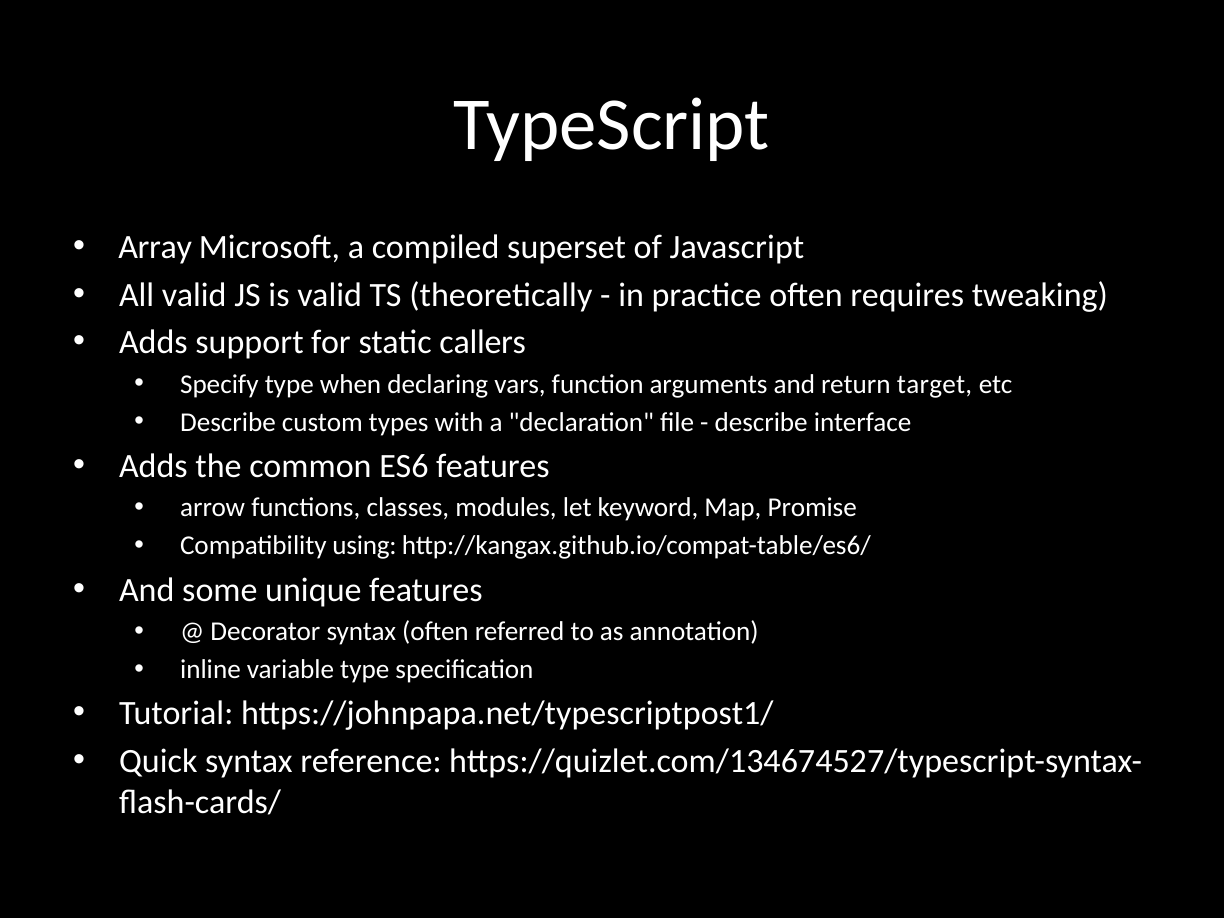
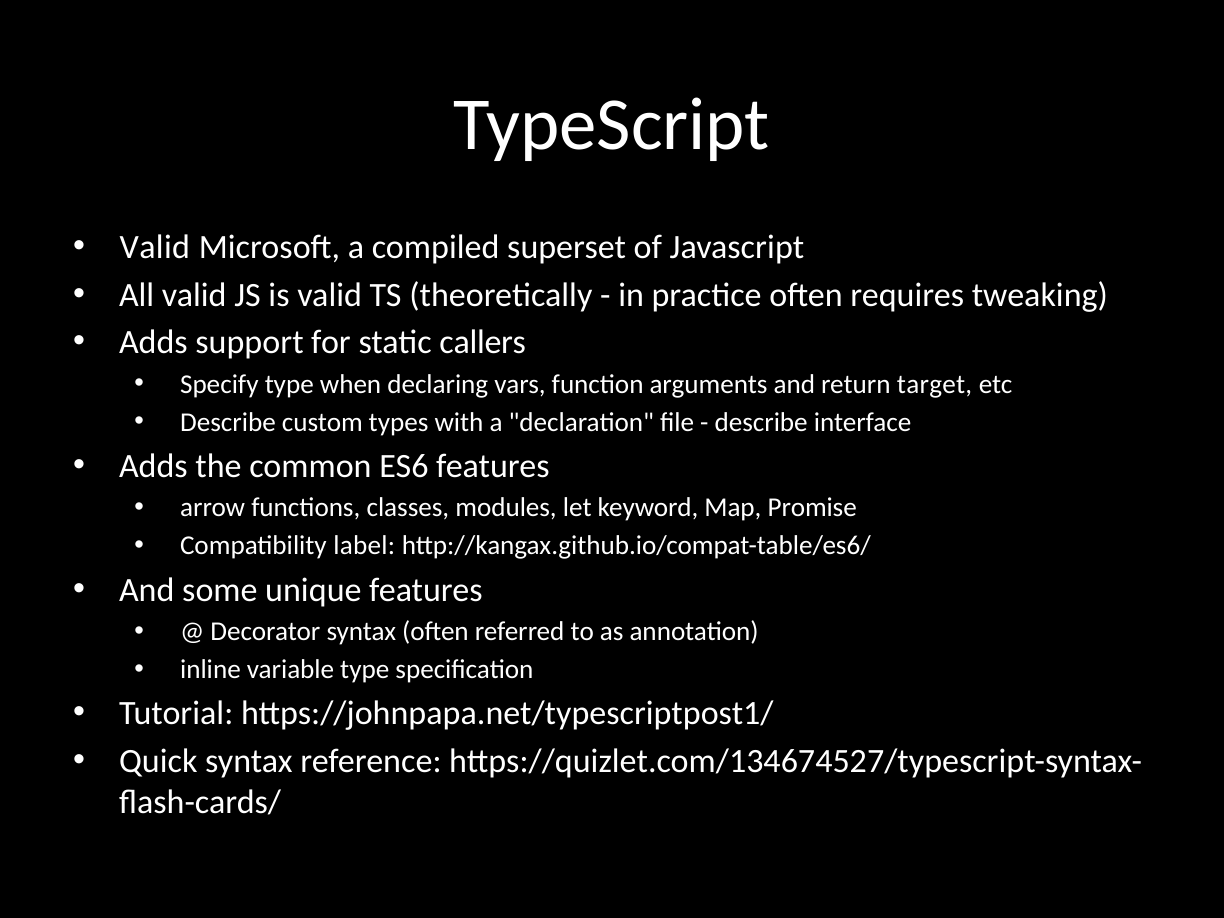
Array: Array -> Valid (155, 247)
using: using -> label (364, 546)
